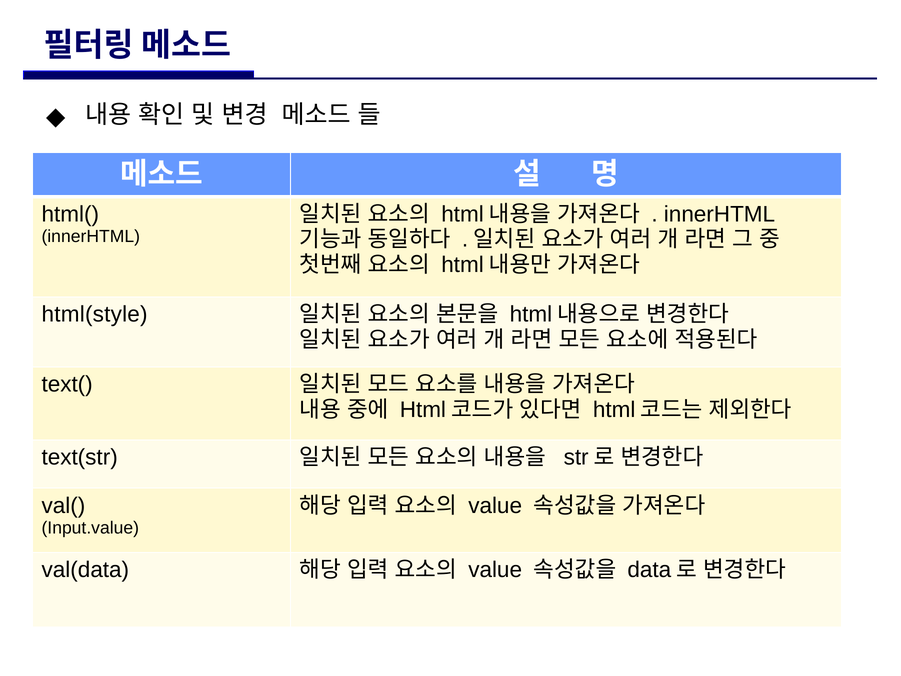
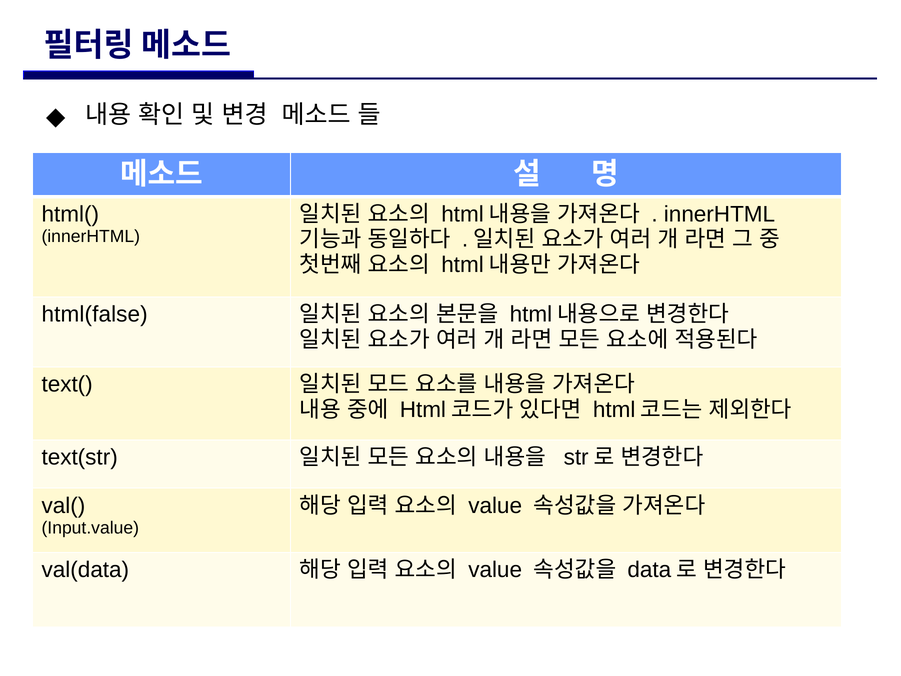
html(style: html(style -> html(false (95, 314)
